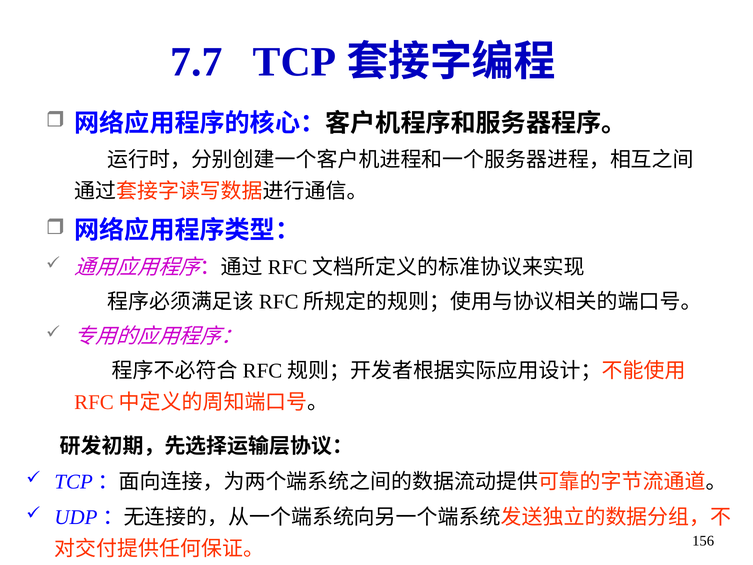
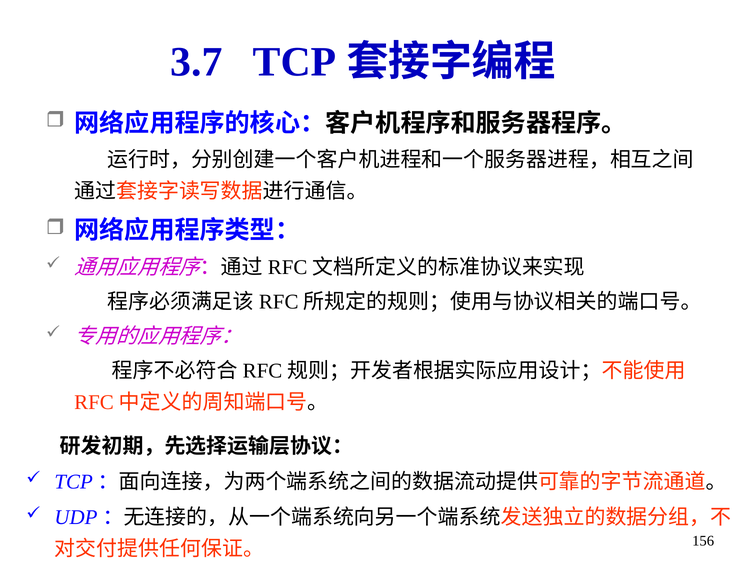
7.7: 7.7 -> 3.7 (196, 62)
